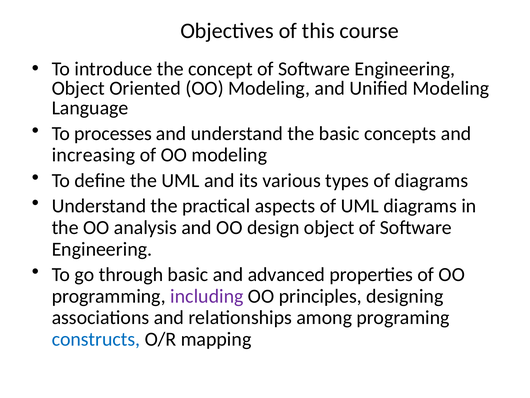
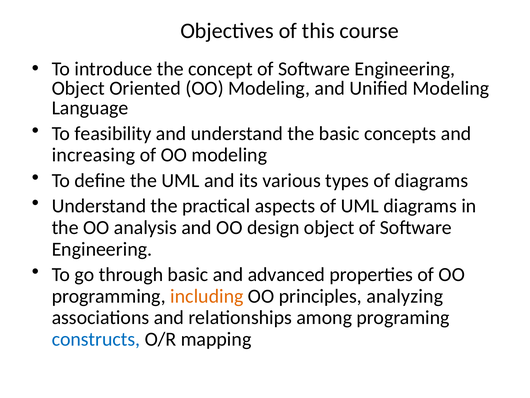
processes: processes -> feasibility (113, 133)
including colour: purple -> orange (207, 296)
designing: designing -> analyzing (405, 296)
